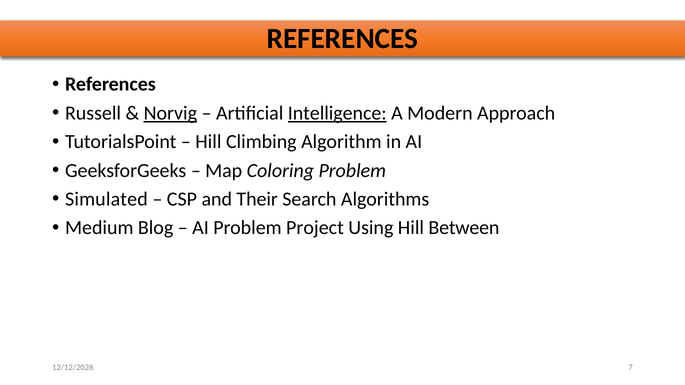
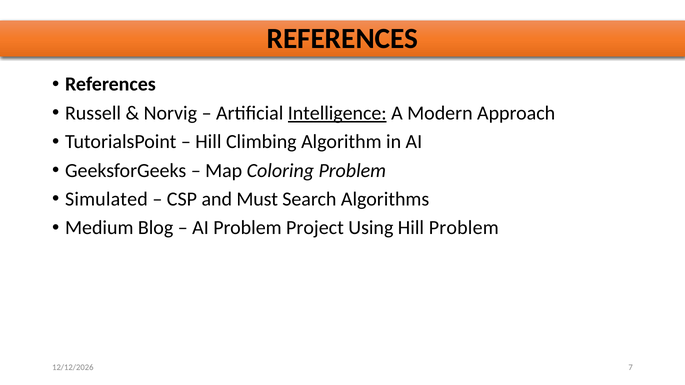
Norvig underline: present -> none (170, 113)
Their: Their -> Must (257, 199)
Hill Between: Between -> Problem (464, 228)
